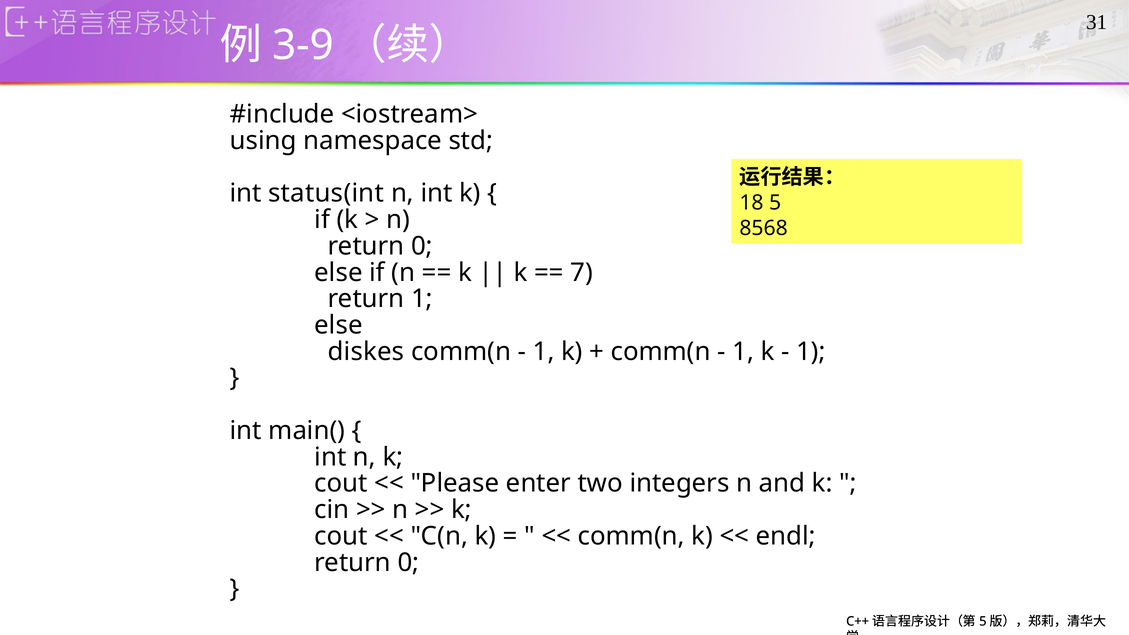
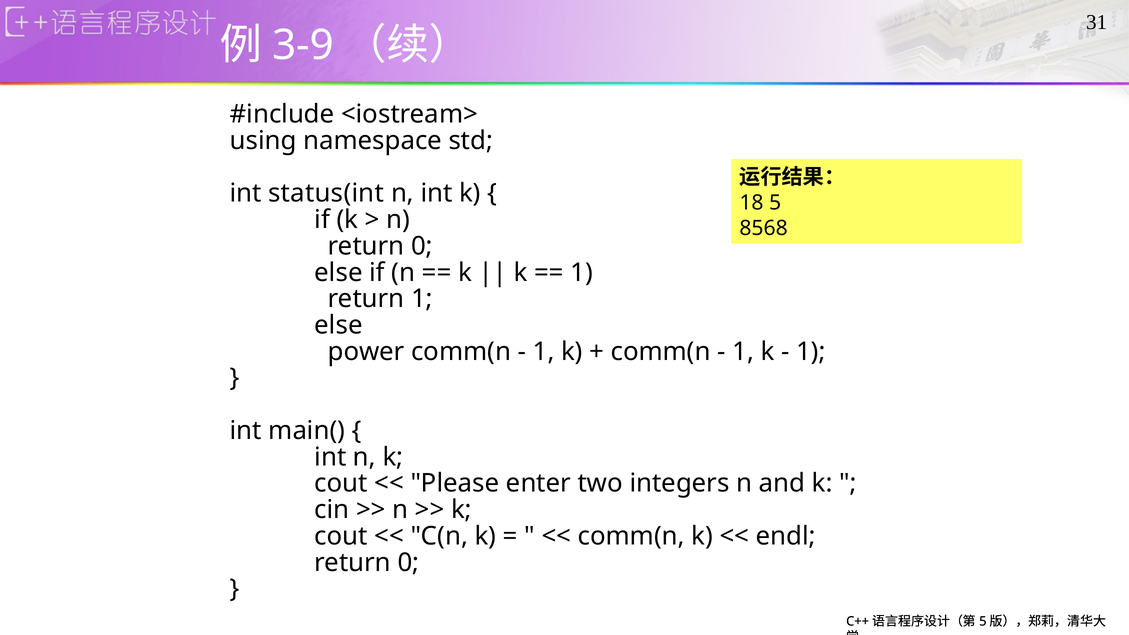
7: 7 -> 1 (582, 272)
diskes: diskes -> power (366, 352)
